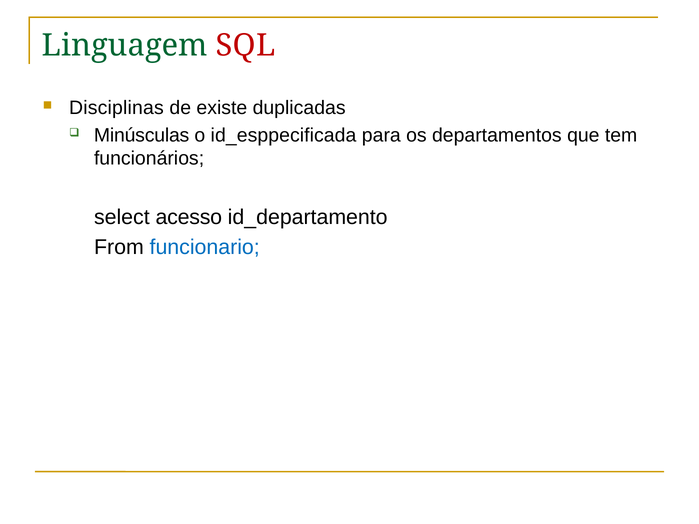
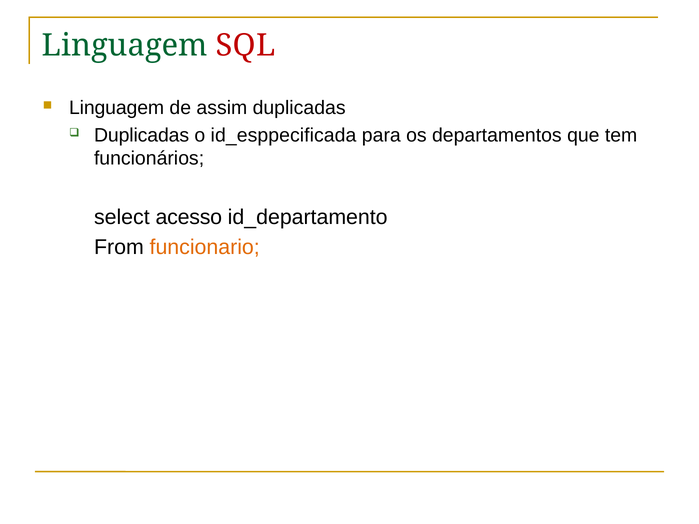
Disciplinas: Disciplinas -> Linguagem (117, 108)
existe: existe -> assim (222, 108)
Minúsculas: Minúsculas -> Duplicadas (142, 135)
funcionario colour: blue -> orange (205, 247)
